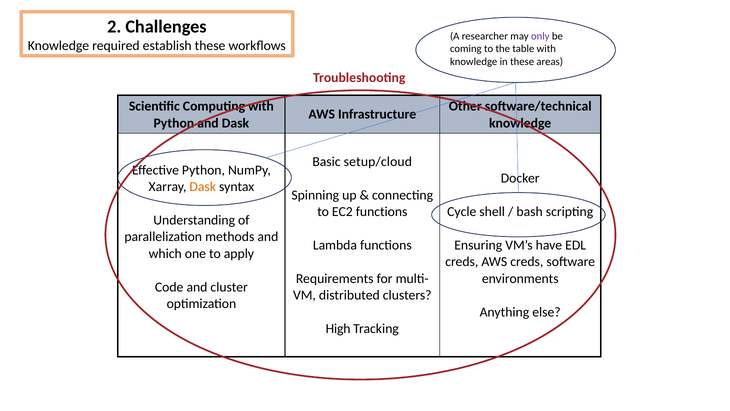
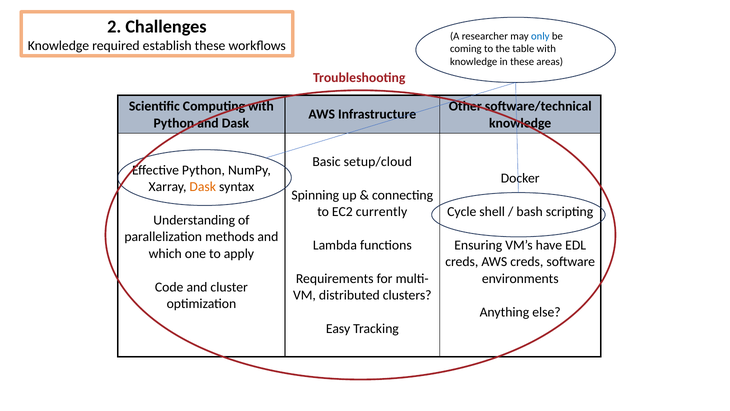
only colour: purple -> blue (540, 36)
EC2 functions: functions -> currently (382, 212)
High: High -> Easy (338, 329)
